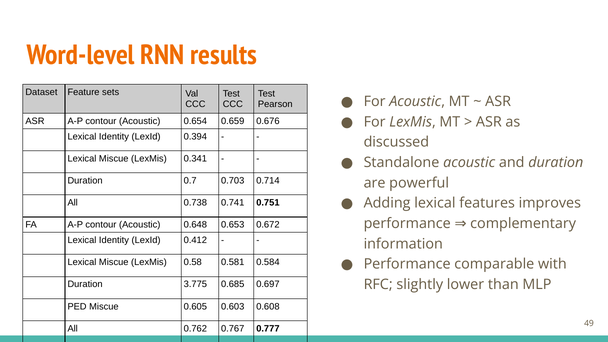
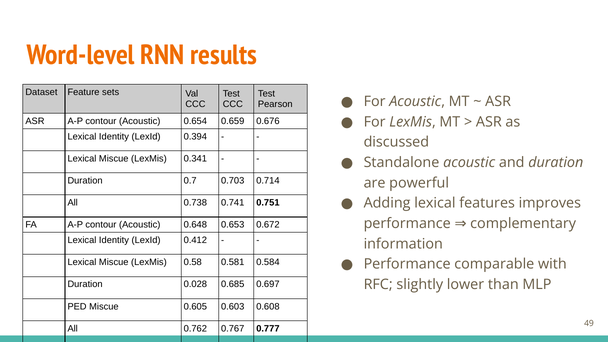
3.775: 3.775 -> 0.028 (195, 284)
